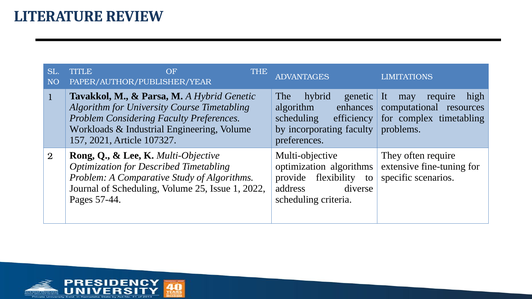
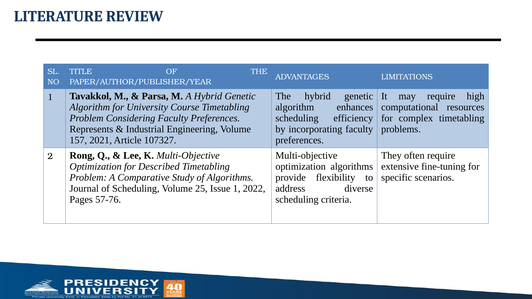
Workloads: Workloads -> Represents (91, 129)
57-44: 57-44 -> 57-76 (108, 200)
